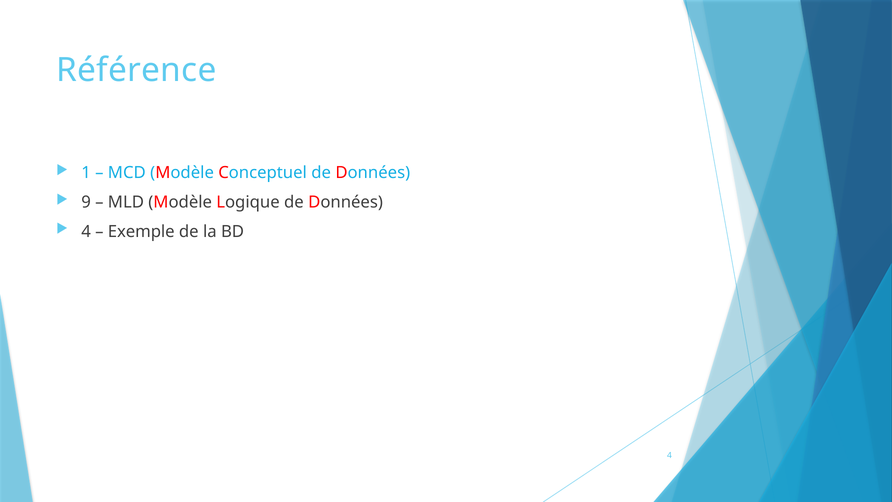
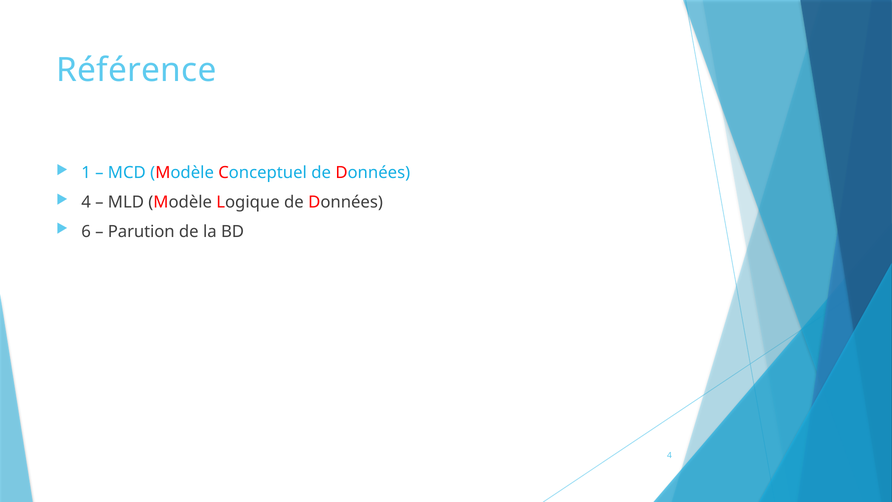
9: 9 -> 4 (86, 202)
4: 4 -> 6 (86, 231)
Exemple: Exemple -> Parution (141, 231)
